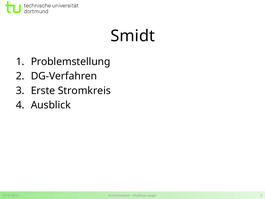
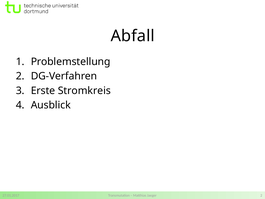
Smidt: Smidt -> Abfall (133, 36)
